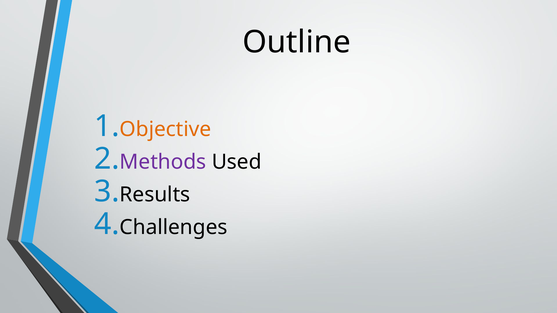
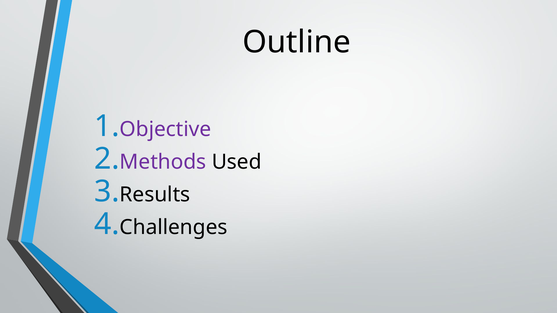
Objective colour: orange -> purple (165, 129)
